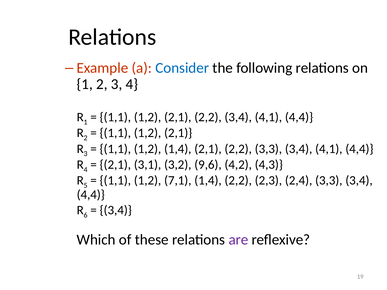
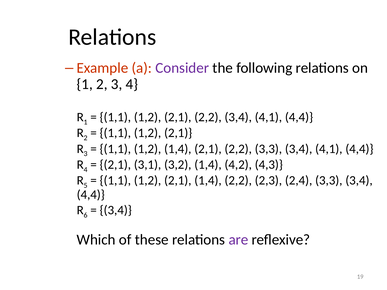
Consider colour: blue -> purple (182, 68)
3,2 9,6: 9,6 -> 1,4 (208, 165)
7,1: 7,1 -> 2,1 (178, 181)
